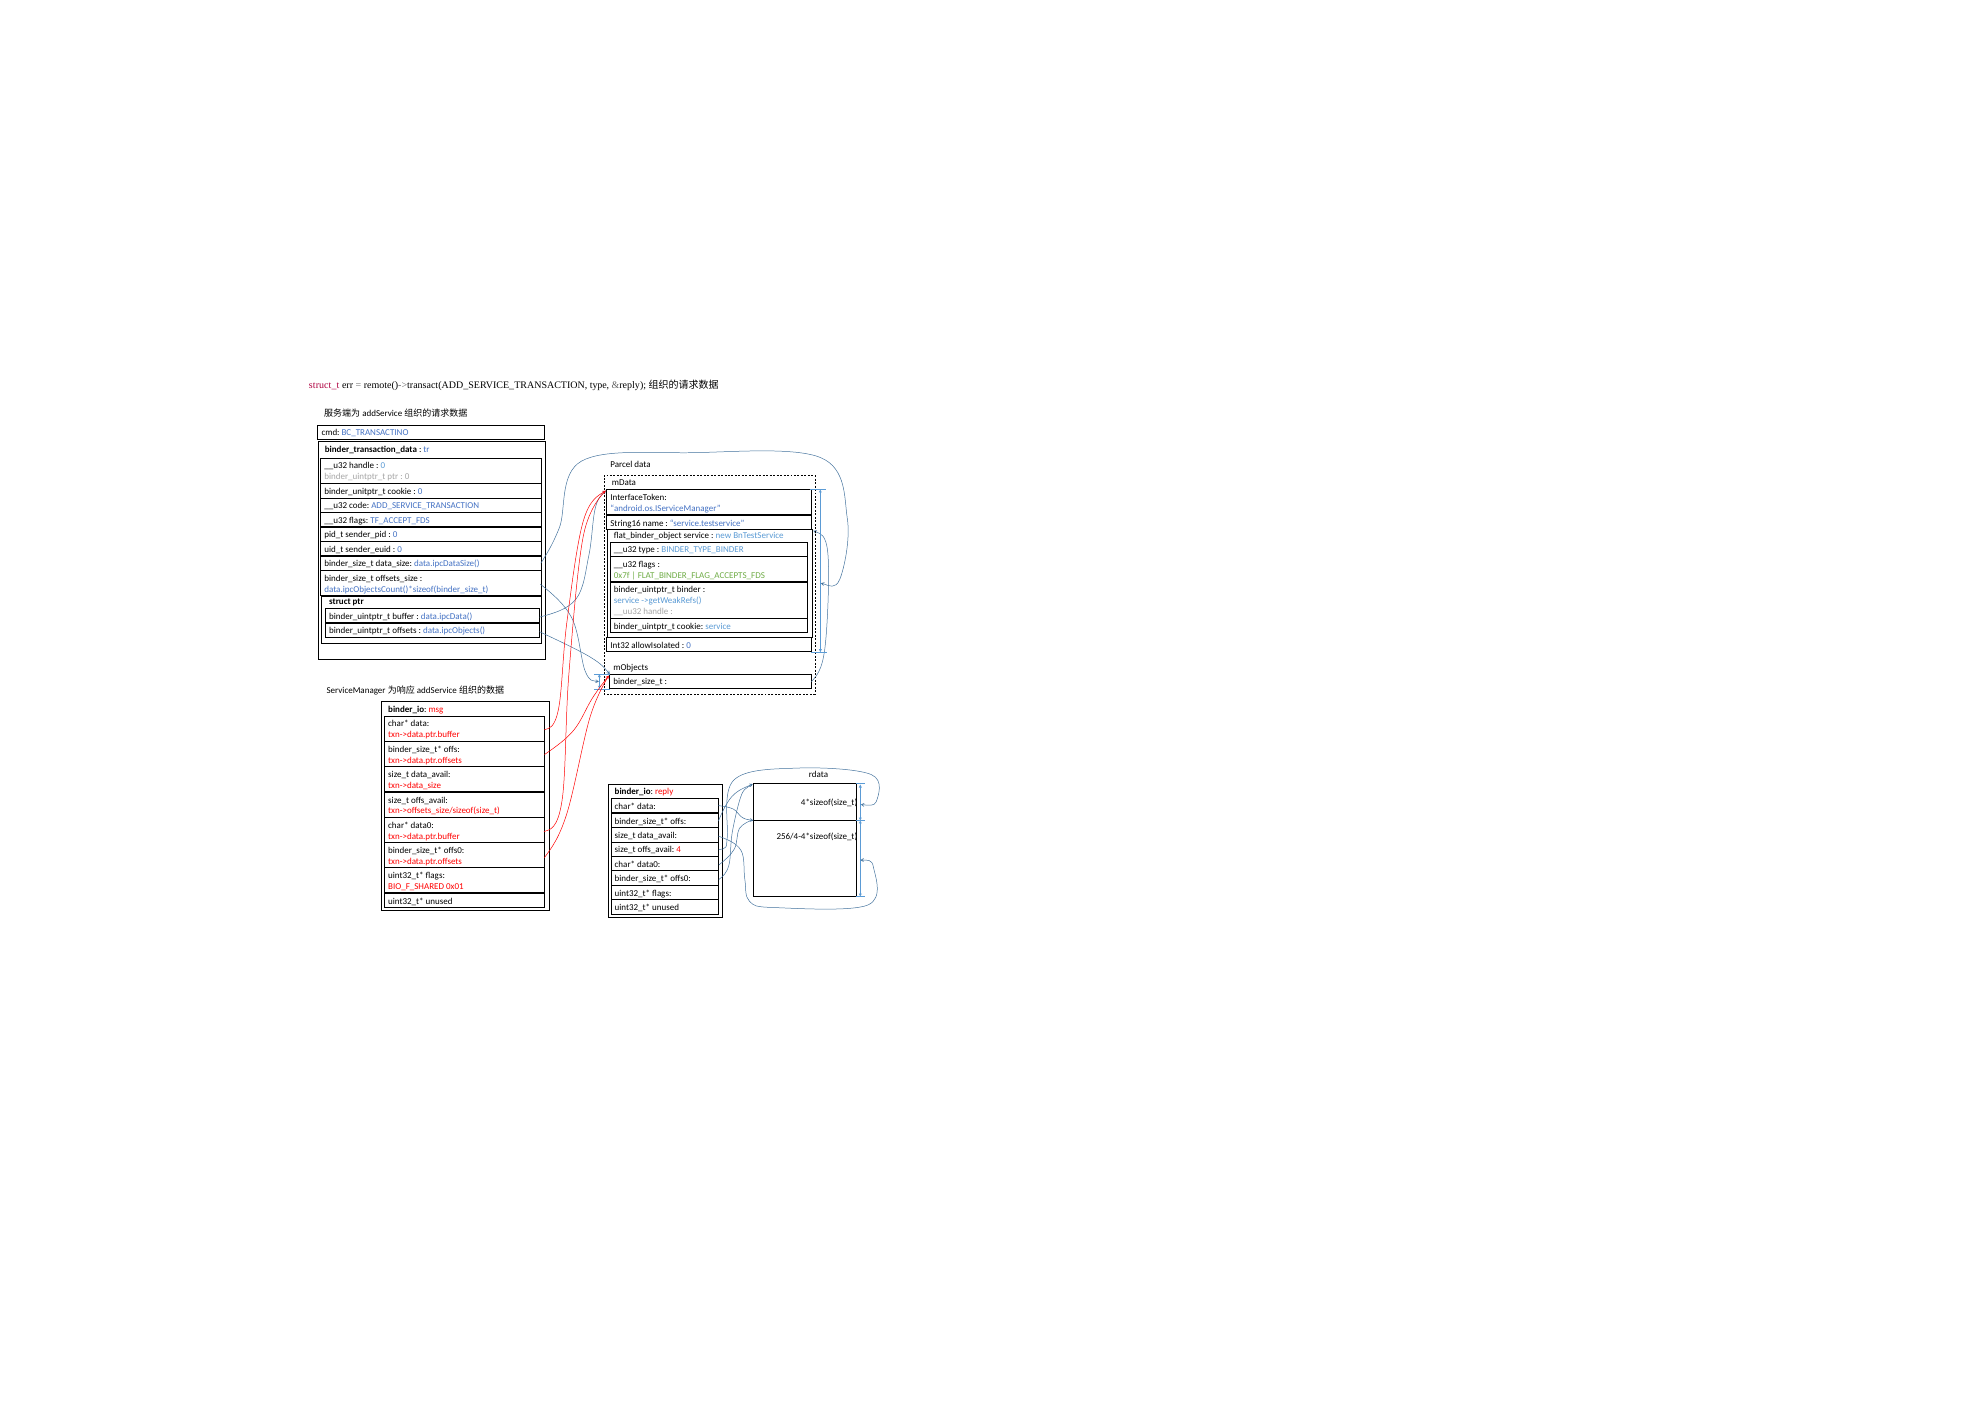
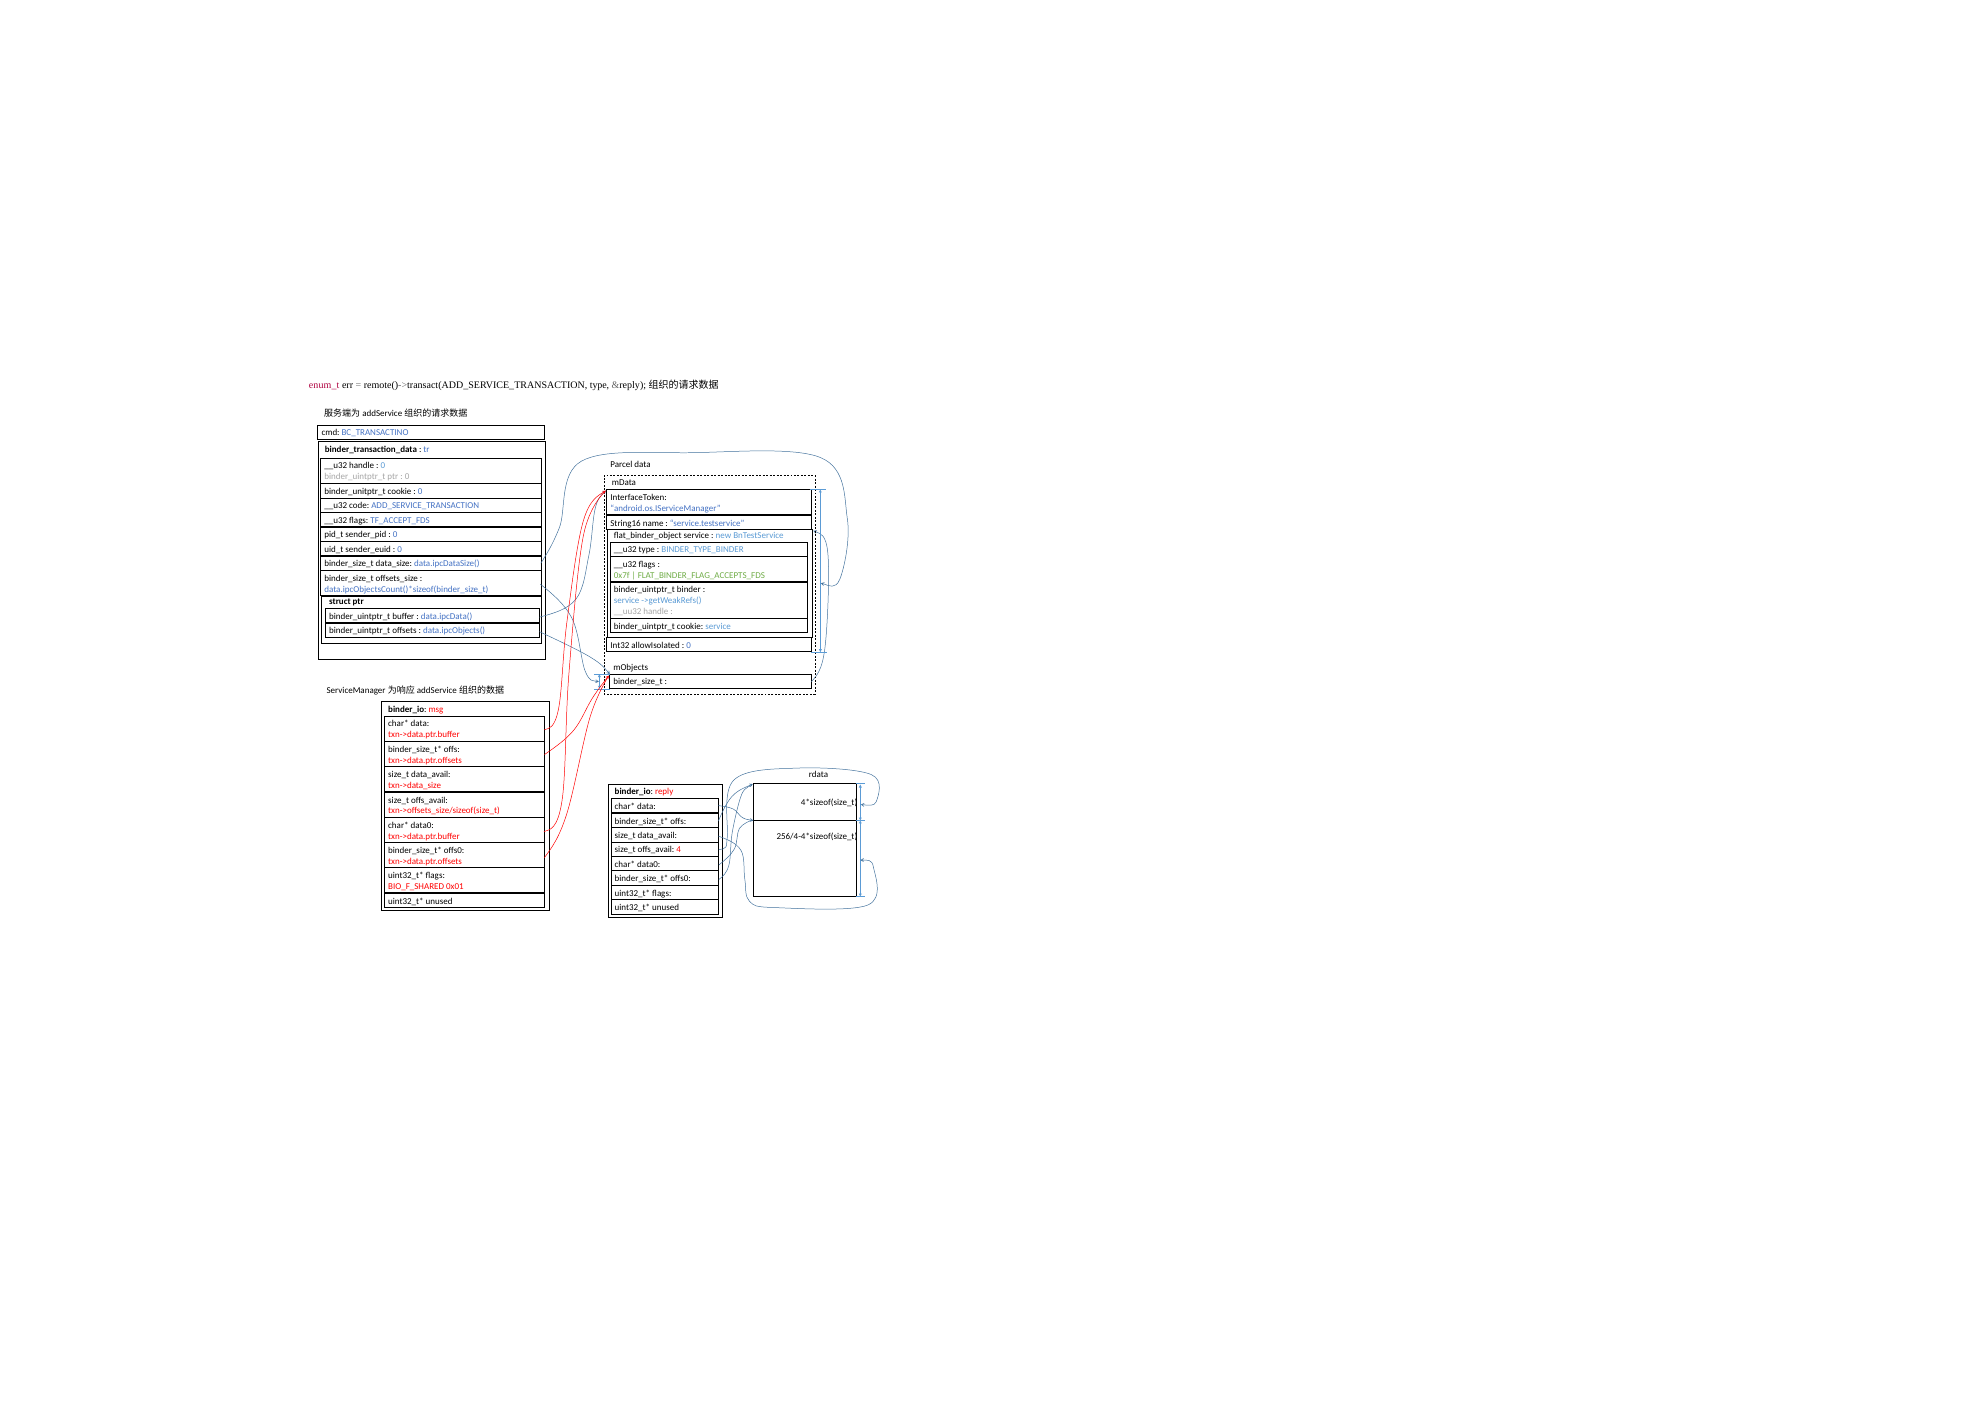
struct_t: struct_t -> enum_t (324, 385)
